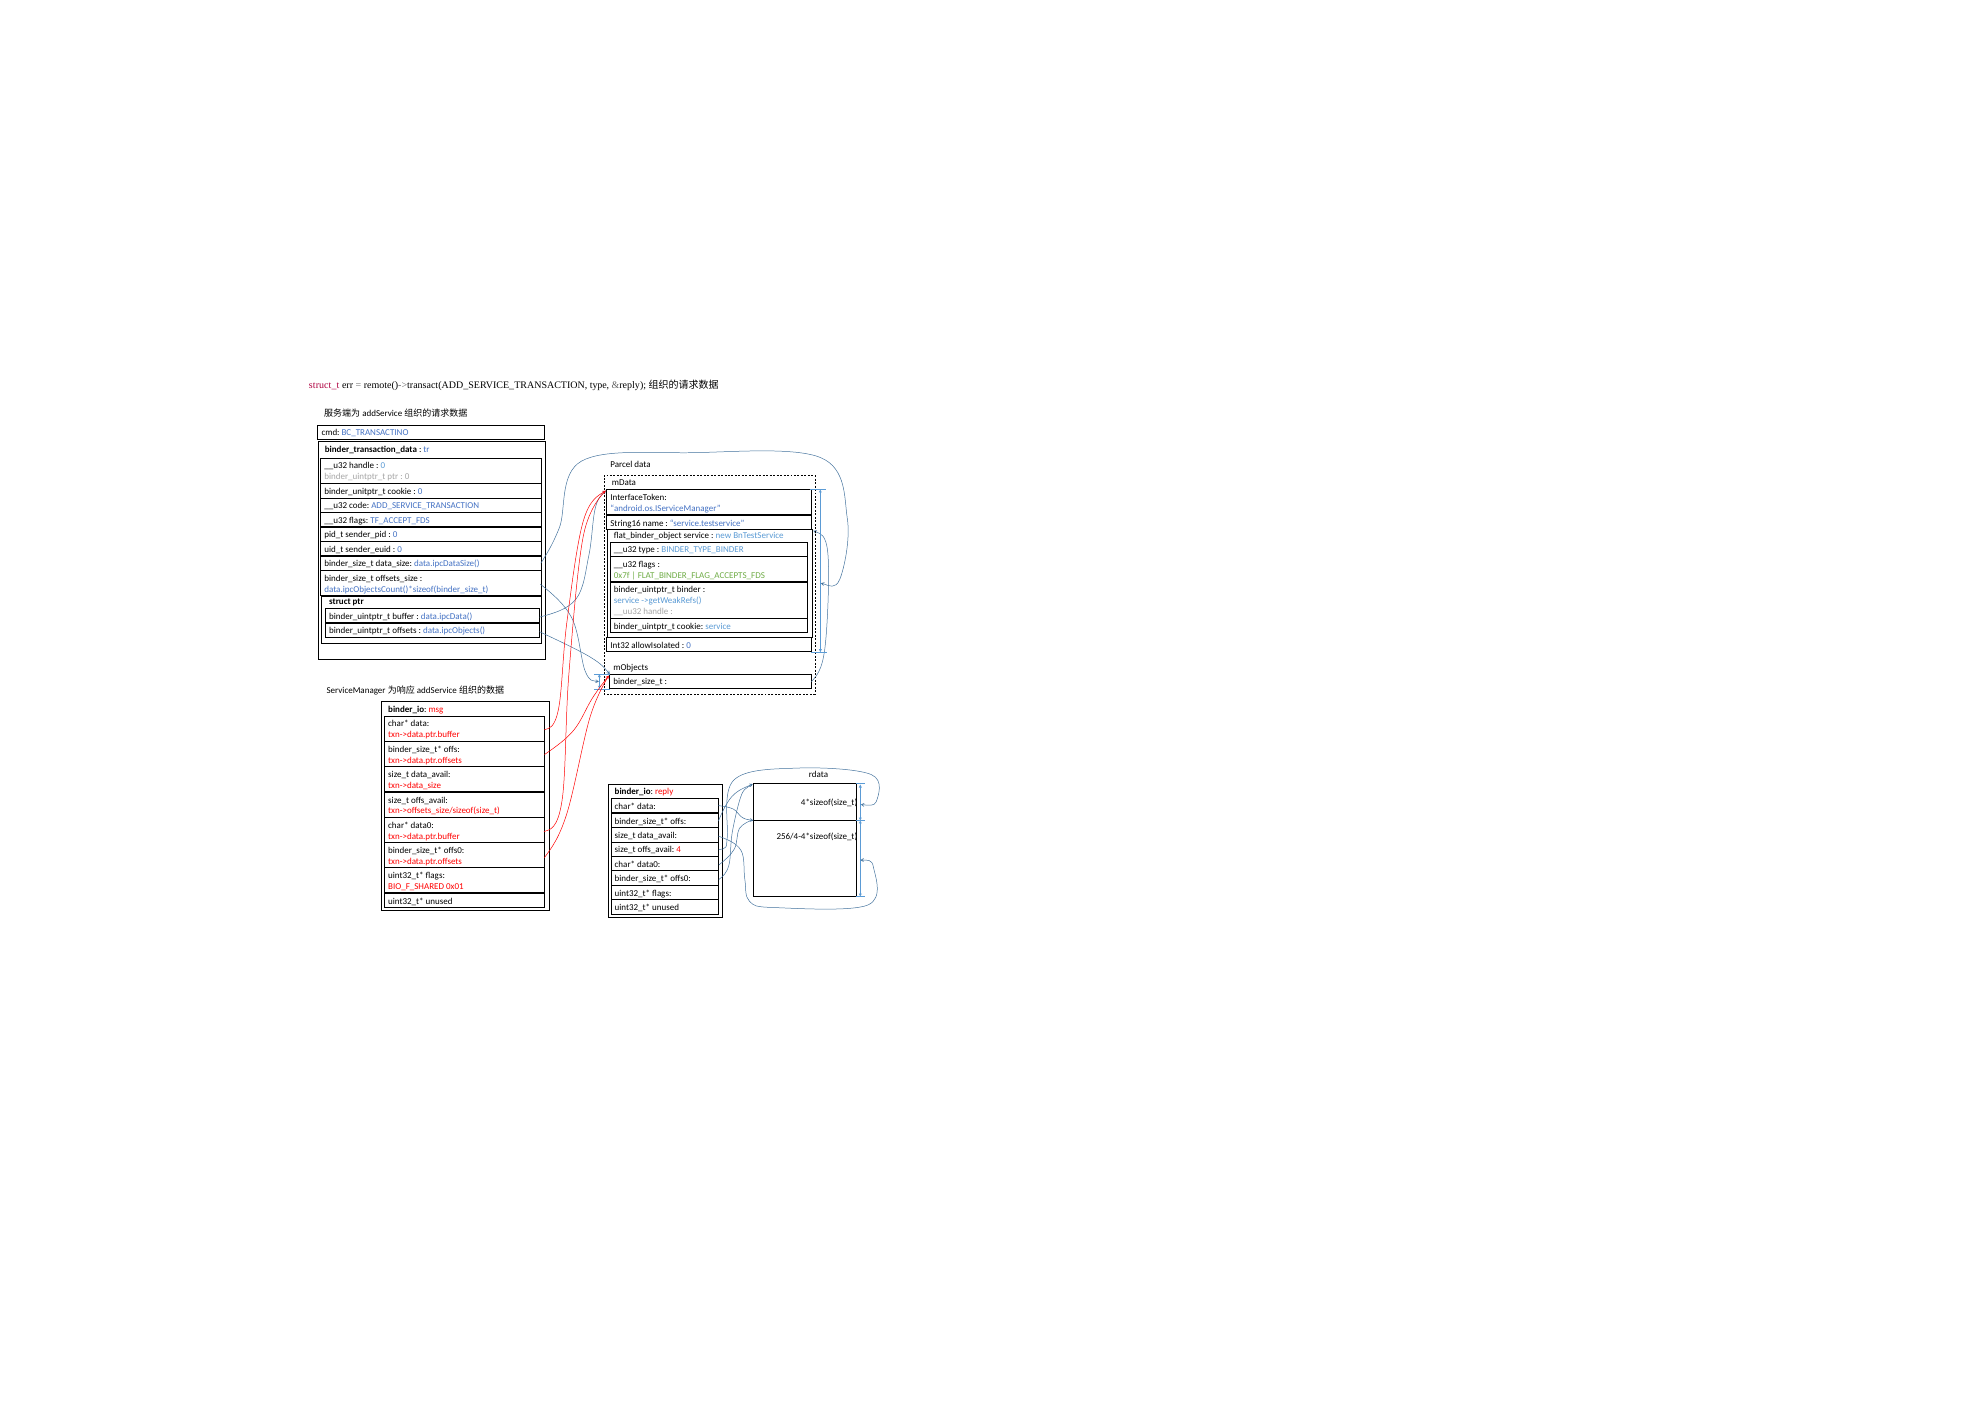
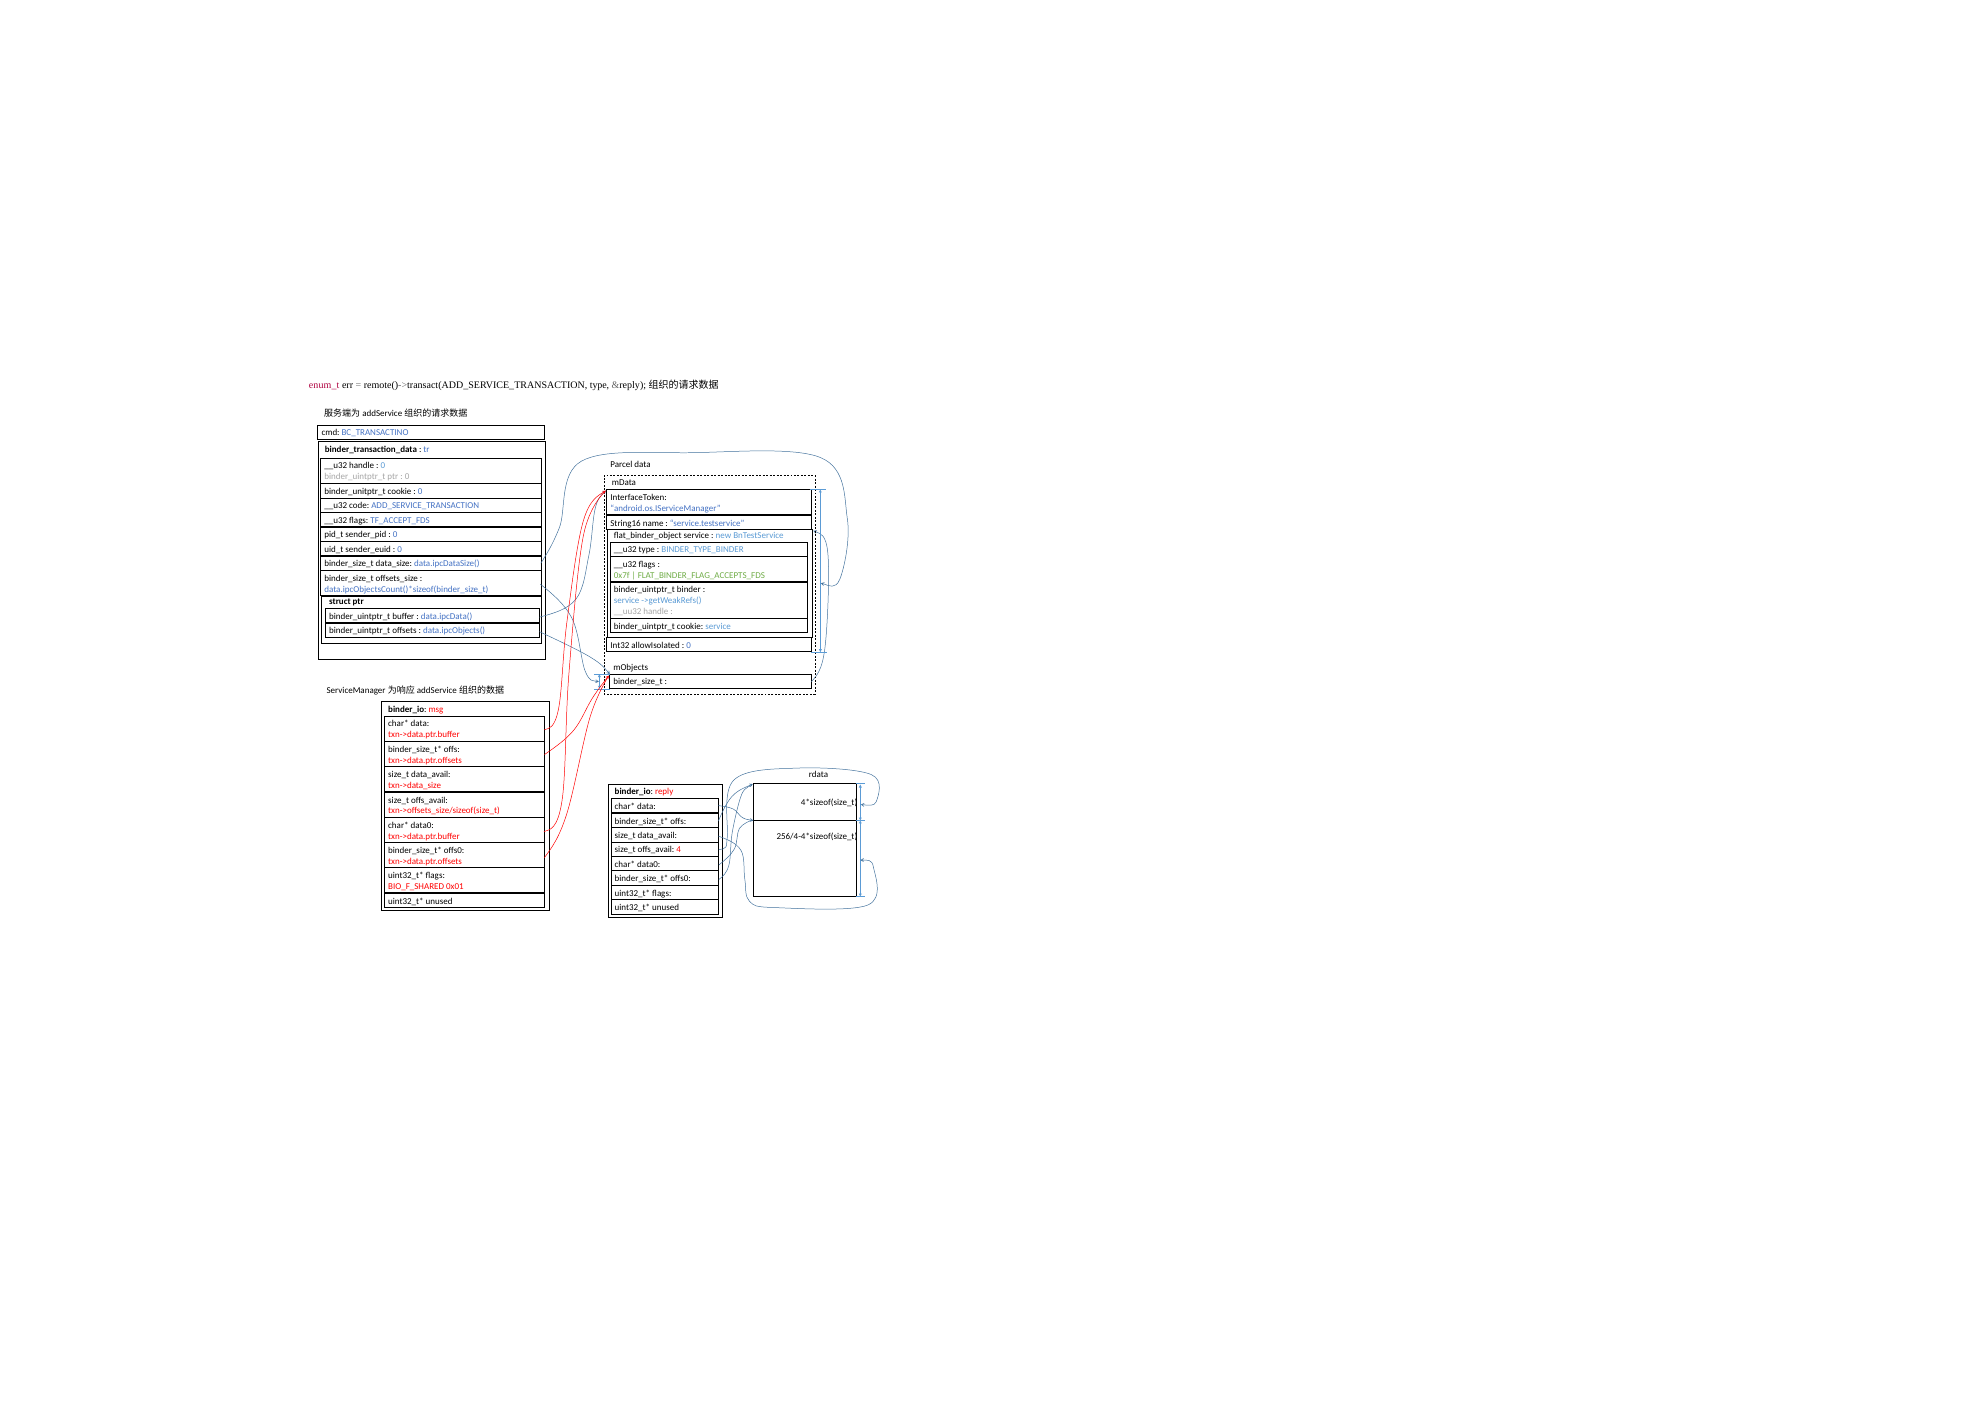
struct_t: struct_t -> enum_t (324, 385)
